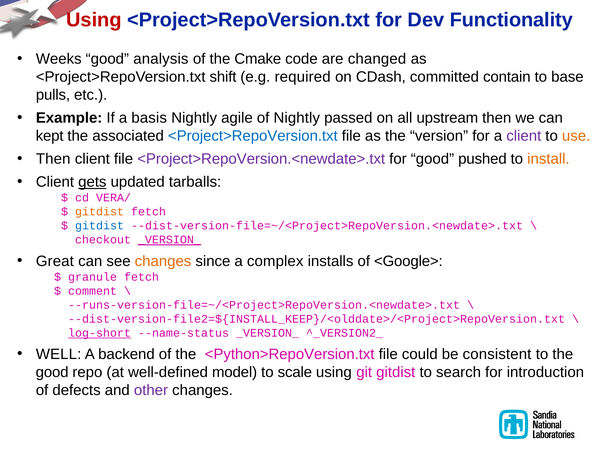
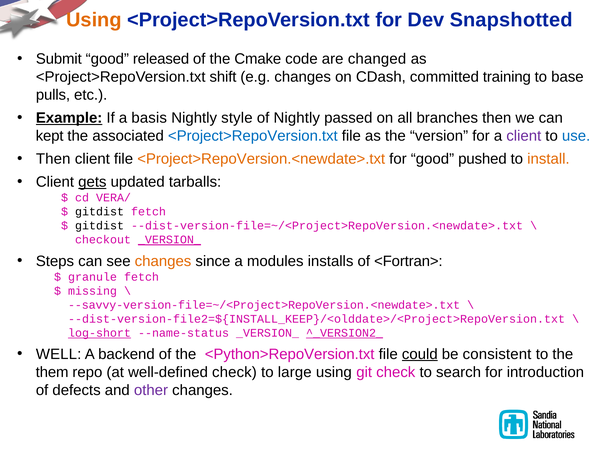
Using colour: red -> orange (94, 20)
Functionality: Functionality -> Snapshotted (511, 20)
Weeks: Weeks -> Submit (59, 59)
analysis: analysis -> released (161, 59)
e.g required: required -> changes (303, 77)
contain: contain -> training (507, 77)
Example underline: none -> present (69, 118)
agile: agile -> style (237, 118)
upstream: upstream -> branches (447, 118)
use colour: orange -> blue (576, 136)
<Project>RepoVersion.<newdate>.txt colour: purple -> orange (261, 159)
gitdist colour: orange -> black (100, 211)
gitdist colour: blue -> black (100, 225)
Great: Great -> Steps (55, 261)
complex: complex -> modules (275, 261)
<Google>: <Google> -> <Fortran> (408, 261)
comment: comment -> missing (93, 290)
--runs-version-file=~/<Project>RepoVersion.<newdate>.txt: --runs-version-file=~/<Project>RepoVersion.<newdate>.txt -> --savvy-version-file=~/<Project>RepoVersion.<newdate>.txt (264, 304)
^_VERSION2_ underline: none -> present (345, 332)
could underline: none -> present (420, 354)
good: good -> them (52, 371)
well-defined model: model -> check (234, 371)
scale: scale -> large (295, 371)
git gitdist: gitdist -> check (396, 371)
